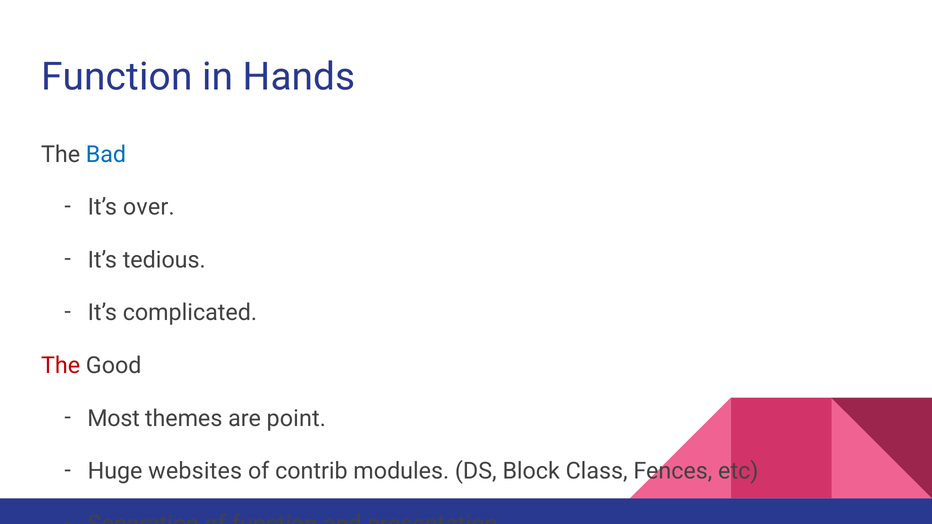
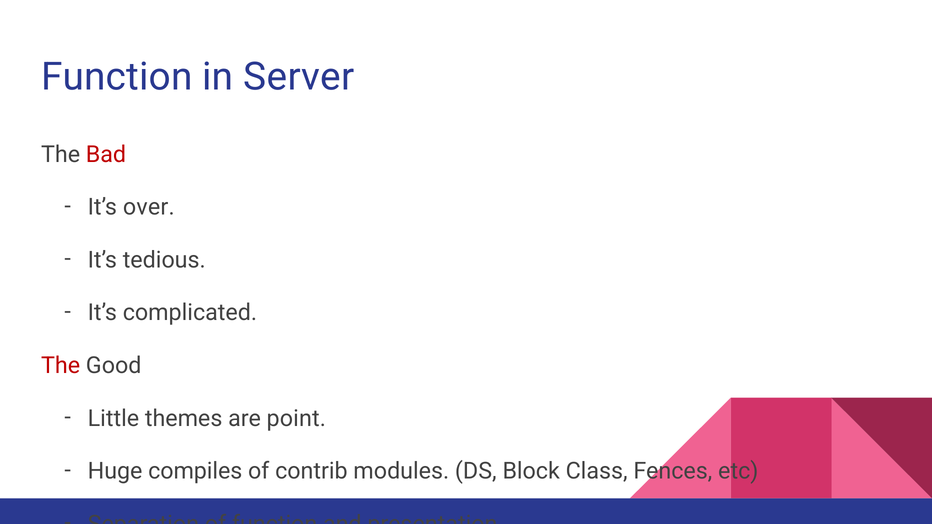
Hands: Hands -> Server (299, 77)
Bad colour: blue -> red (106, 154)
Most: Most -> Little (113, 419)
websites: websites -> compiles (195, 471)
